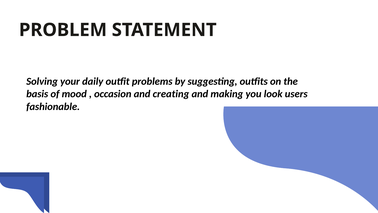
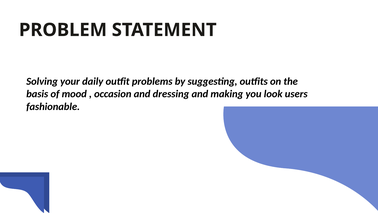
creating: creating -> dressing (171, 94)
